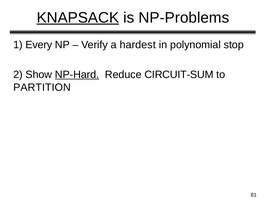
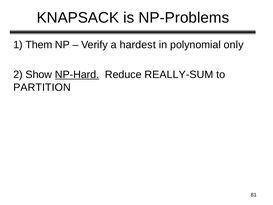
KNAPSACK underline: present -> none (78, 18)
Every: Every -> Them (39, 45)
stop: stop -> only (234, 45)
CIRCUIT-SUM: CIRCUIT-SUM -> REALLY-SUM (179, 74)
